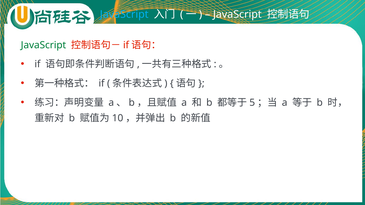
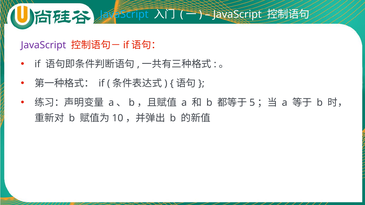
JavaScript colour: green -> purple (43, 45)
